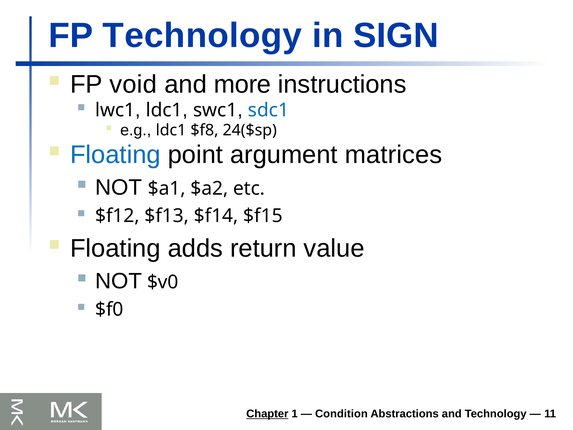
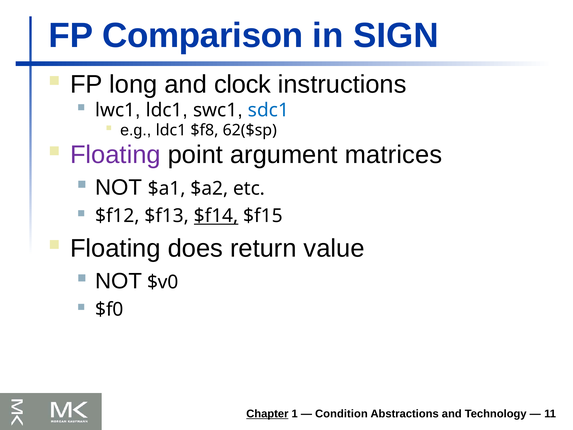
FP Technology: Technology -> Comparison (203, 35)
void: void -> long (133, 85)
more: more -> clock (243, 85)
24($sp: 24($sp -> 62($sp (250, 130)
Floating colour: blue -> purple (115, 155)
$f14 underline: none -> present (216, 216)
adds: adds -> does (195, 248)
